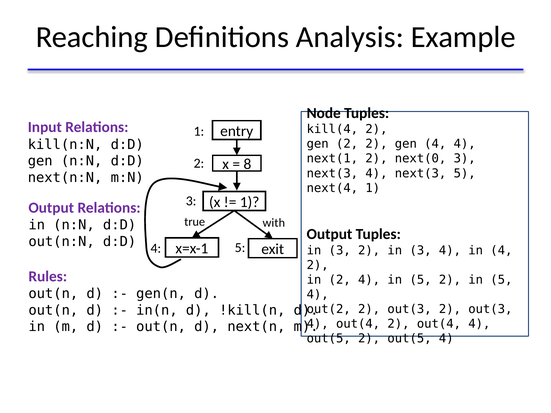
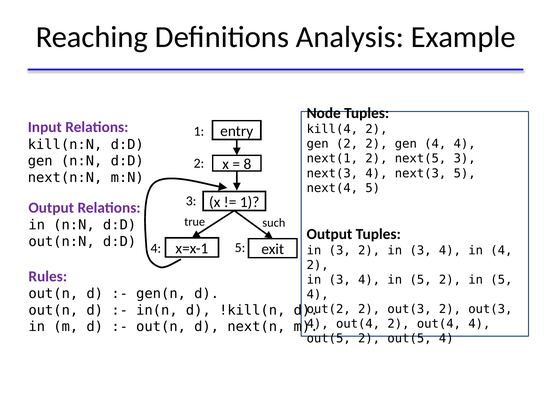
next(0: next(0 -> next(5 (421, 159)
next(4 1: 1 -> 5 (373, 188)
with: with -> such (274, 223)
2: 2 -> 3 (340, 280)
